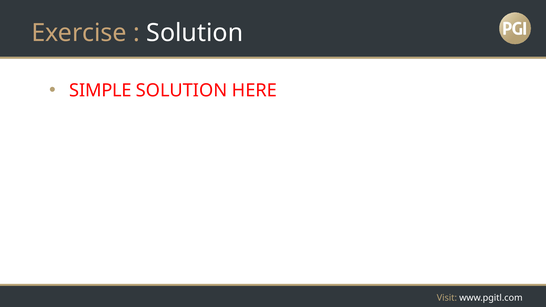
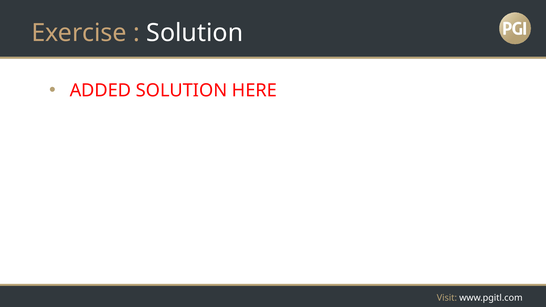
SIMPLE: SIMPLE -> ADDED (100, 90)
